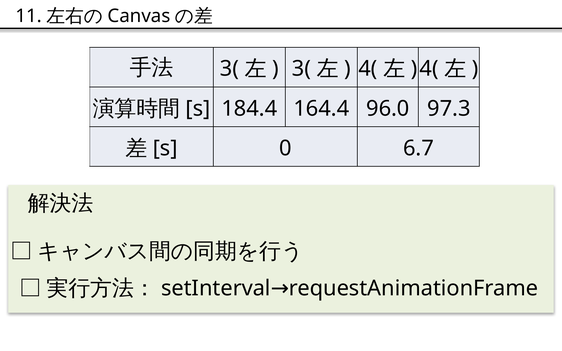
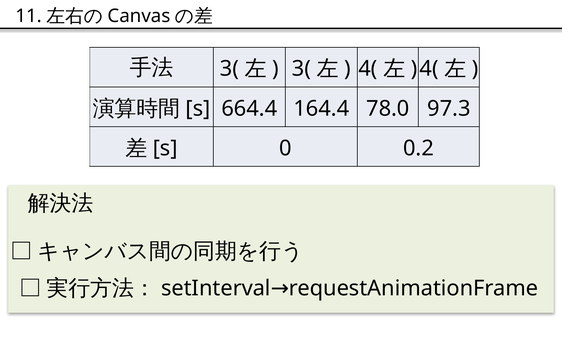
184.4: 184.4 -> 664.4 (249, 109)
96.0: 96.0 -> 78.0 (388, 109)
6.7: 6.7 -> 0.2 (418, 148)
